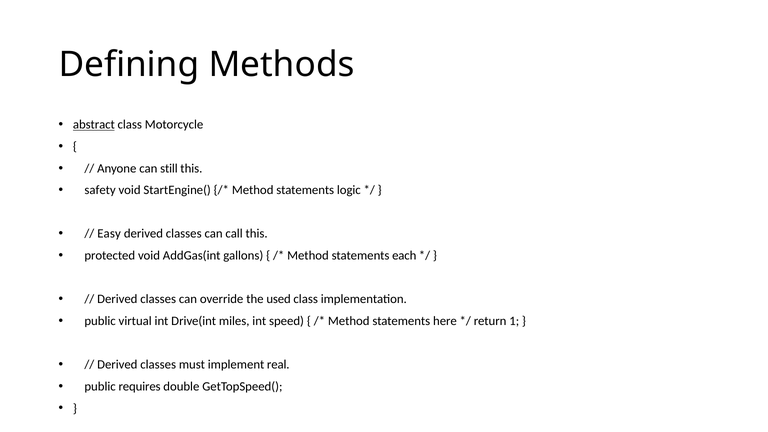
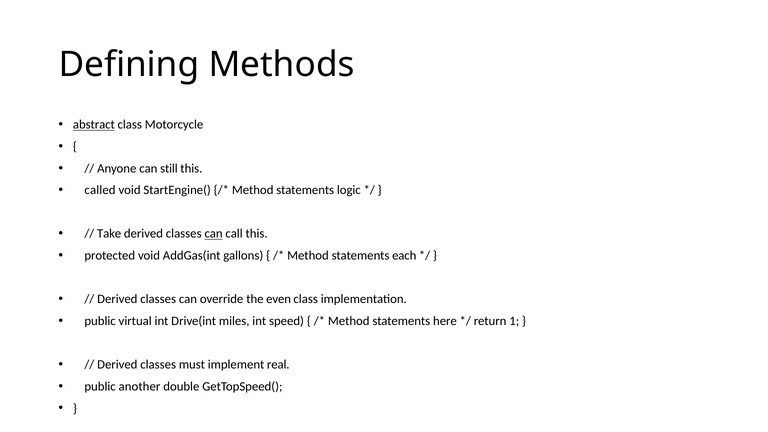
safety: safety -> called (100, 190)
Easy: Easy -> Take (109, 234)
can underline: none -> present (214, 234)
used: used -> even (279, 299)
requires: requires -> another (139, 386)
